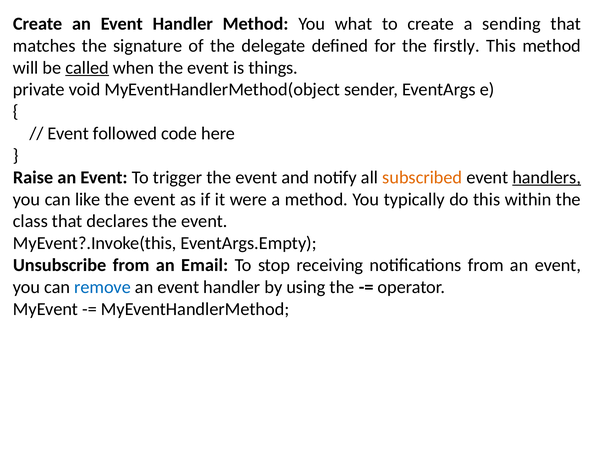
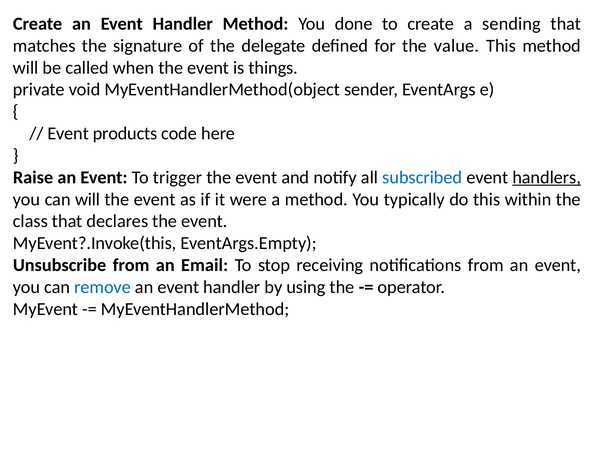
what: what -> done (354, 24)
firstly: firstly -> value (456, 46)
called underline: present -> none (87, 68)
followed: followed -> products (125, 134)
subscribed colour: orange -> blue (422, 177)
can like: like -> will (88, 199)
